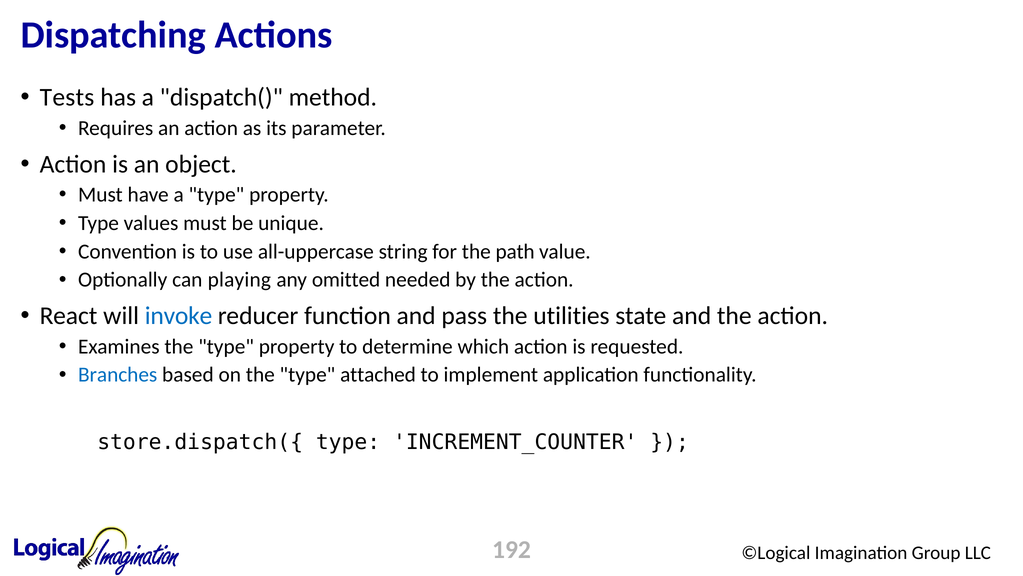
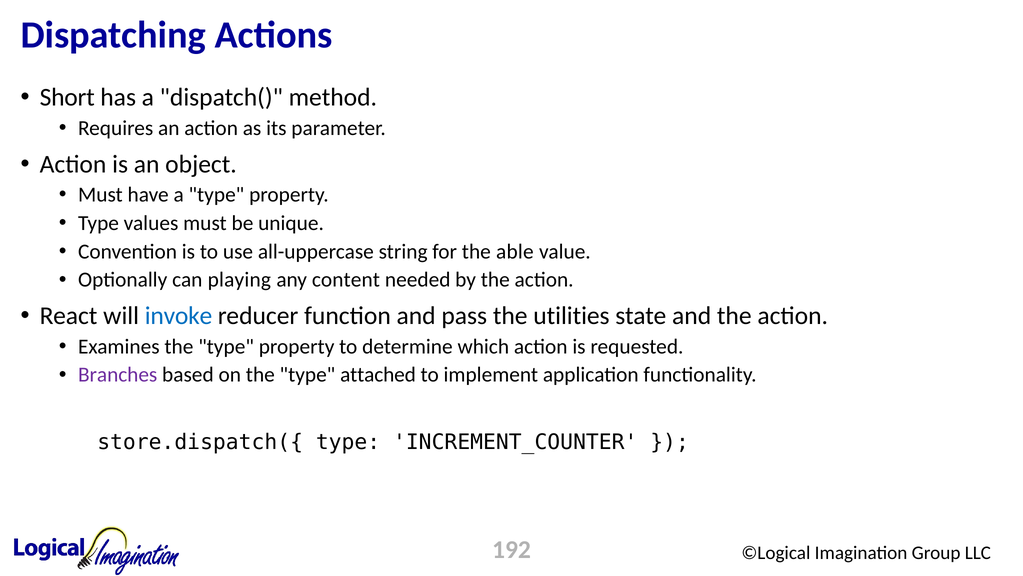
Tests: Tests -> Short (67, 97)
path: path -> able (515, 251)
omitted: omitted -> content (346, 280)
Branches colour: blue -> purple (118, 375)
